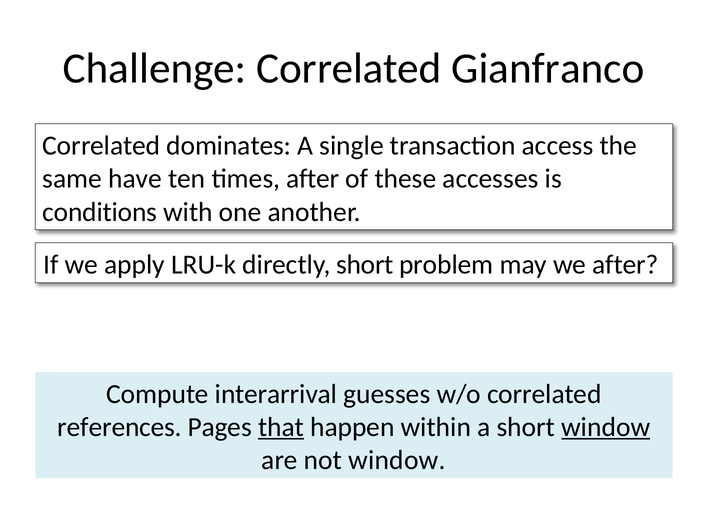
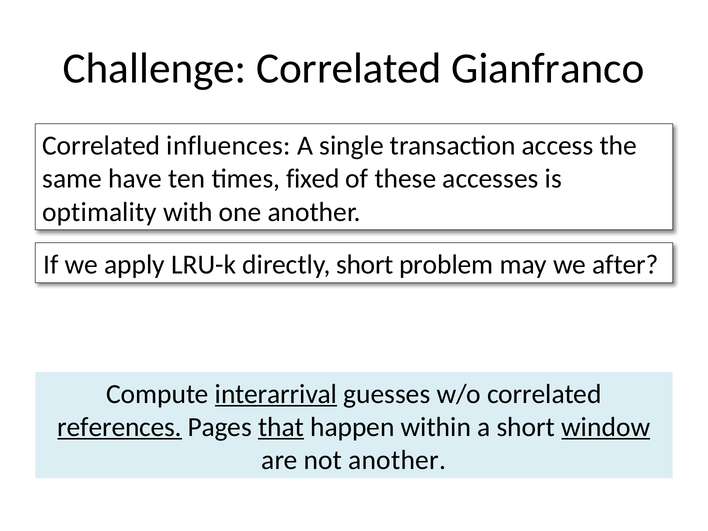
dominates: dominates -> influences (229, 146)
times after: after -> fixed (313, 179)
conditions: conditions -> optimality (100, 212)
interarrival underline: none -> present (276, 394)
references underline: none -> present (120, 427)
not window: window -> another (397, 460)
